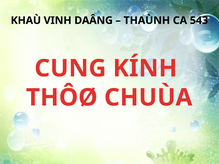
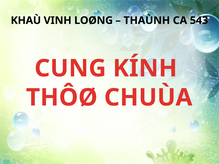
DAÂNG: DAÂNG -> LOØNG (94, 20)
